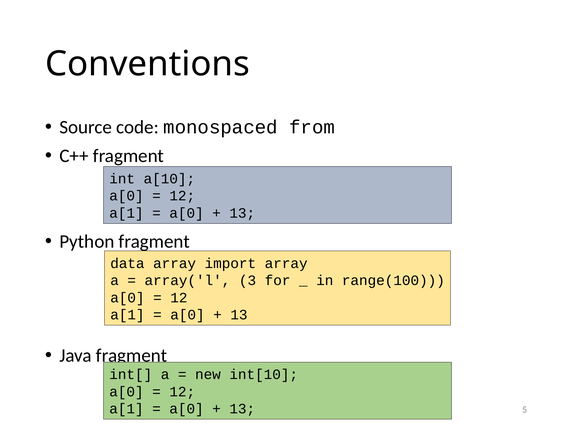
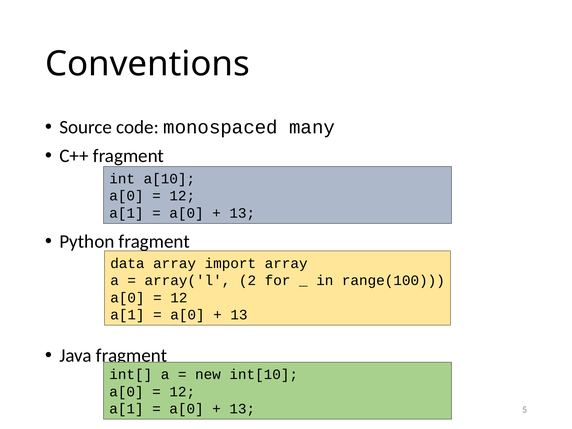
from: from -> many (312, 127)
3: 3 -> 2 (248, 280)
